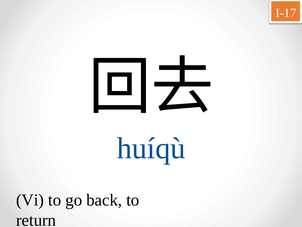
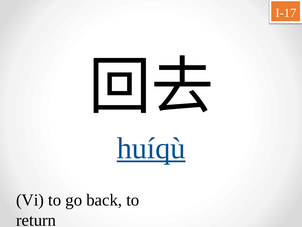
huíqù underline: none -> present (151, 148)
